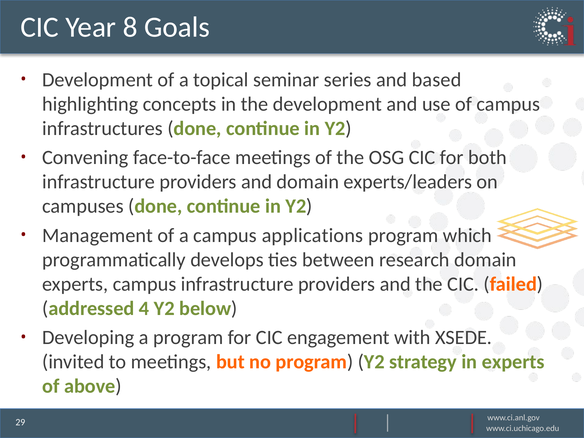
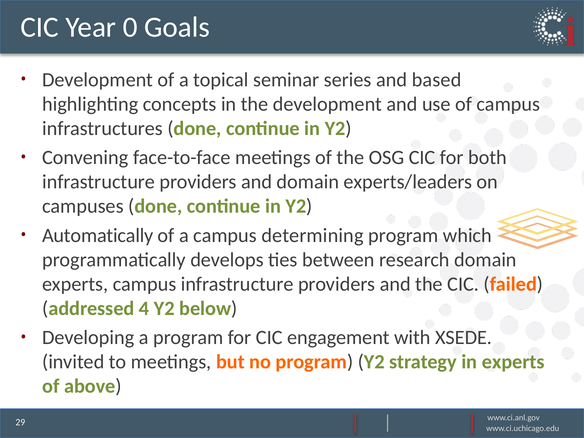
8: 8 -> 0 (130, 27)
Management: Management -> Automatically (98, 235)
applications: applications -> determining (312, 235)
